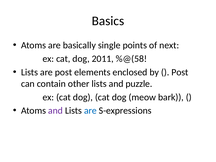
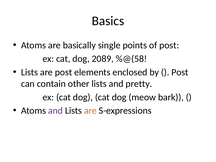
of next: next -> post (169, 45)
2011: 2011 -> 2089 (103, 59)
puzzle: puzzle -> pretty (139, 84)
are colour: blue -> orange (90, 111)
